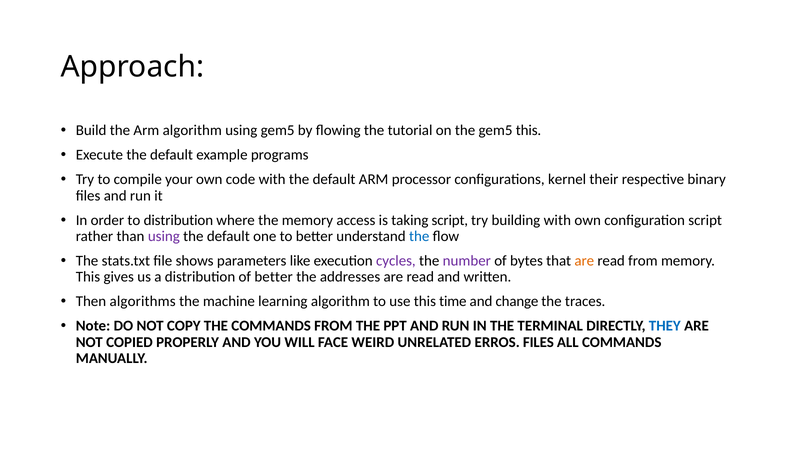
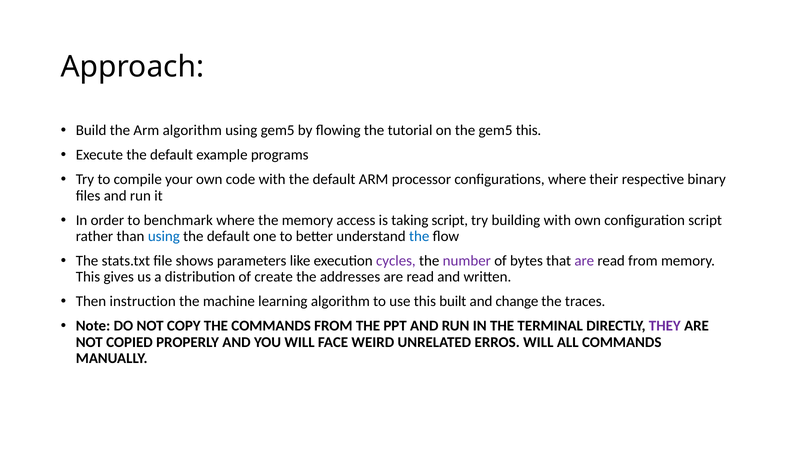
configurations kernel: kernel -> where (567, 179)
to distribution: distribution -> benchmark (178, 220)
using colour: purple -> blue (164, 236)
are colour: orange -> purple (584, 261)
of better: better -> create (274, 277)
algorithms: algorithms -> instruction (143, 301)
time: time -> built (453, 301)
THEY colour: blue -> purple (665, 326)
ERROS FILES: FILES -> WILL (538, 342)
